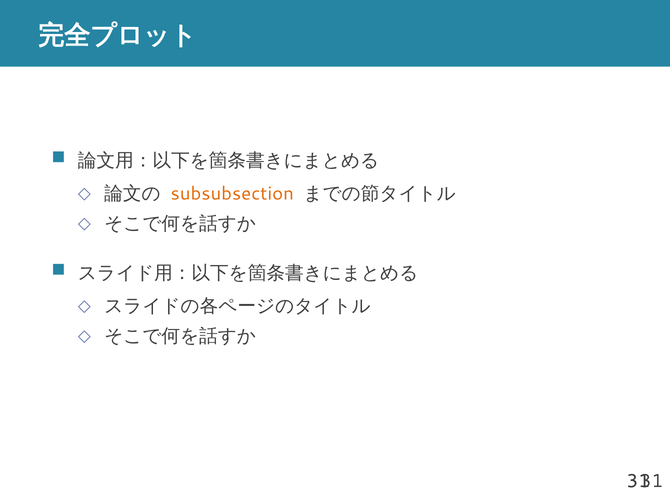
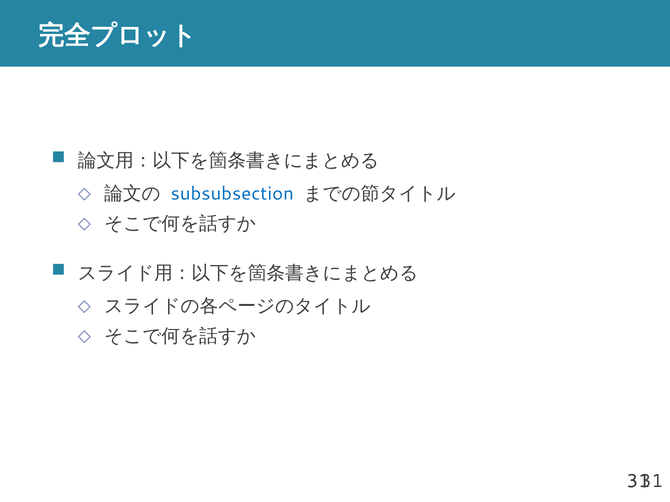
subsubsection colour: orange -> blue (232, 194)
